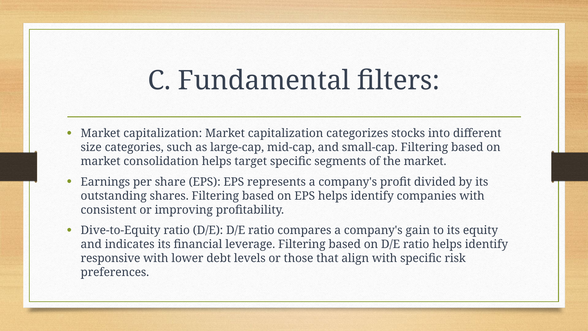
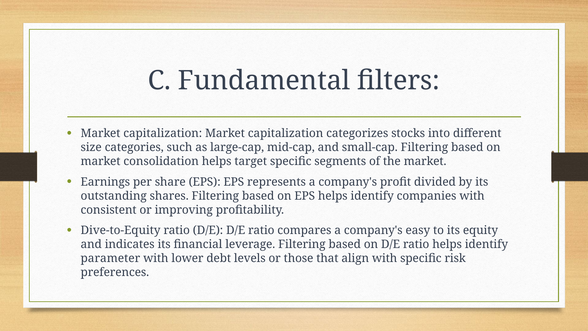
gain: gain -> easy (418, 230)
responsive: responsive -> parameter (110, 258)
